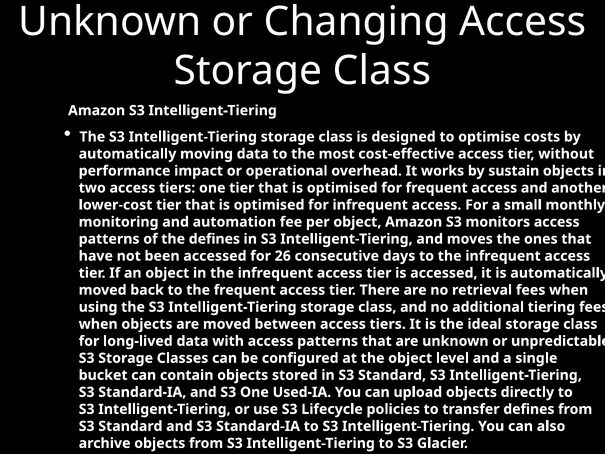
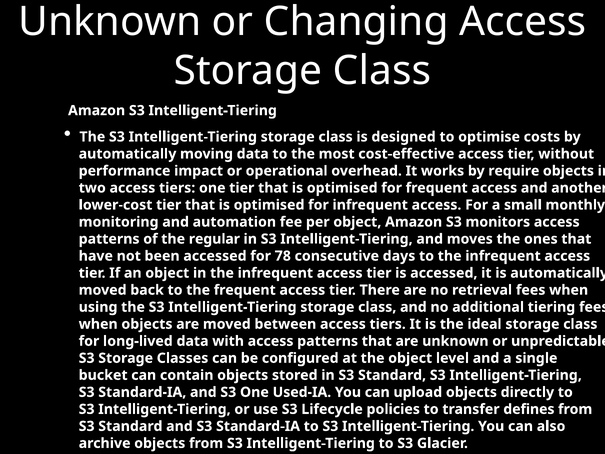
sustain: sustain -> require (514, 171)
the defines: defines -> regular (214, 239)
26: 26 -> 78 (283, 256)
